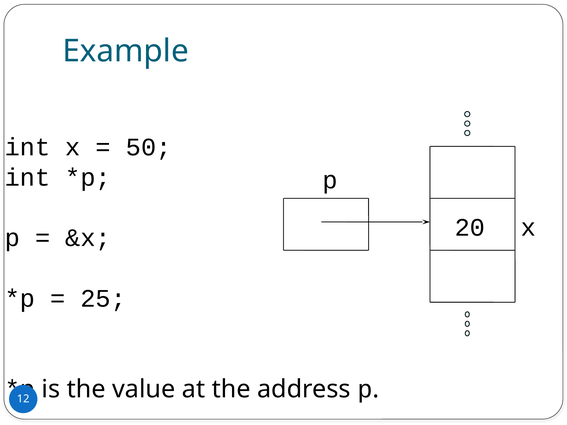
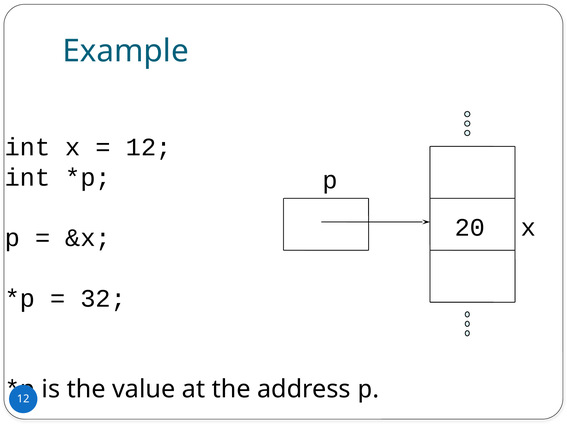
50: 50 -> 12 (149, 147)
25: 25 -> 32 (103, 299)
